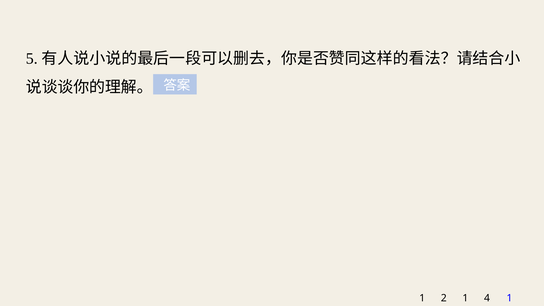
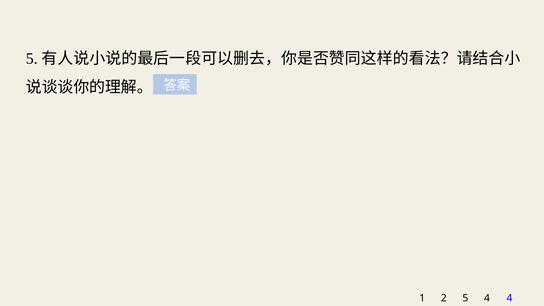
2 1: 1 -> 5 (465, 298)
4 1: 1 -> 4 (509, 298)
